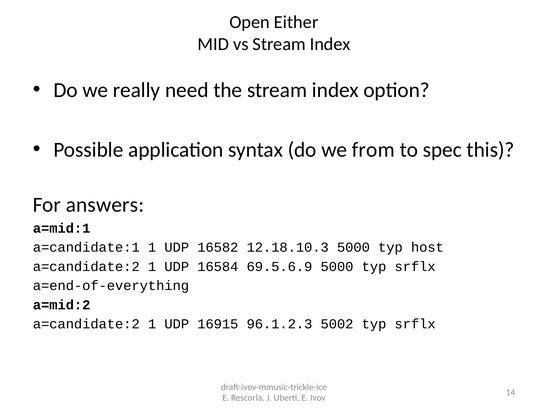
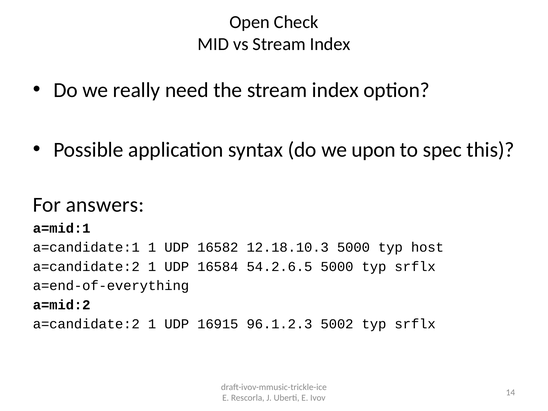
Either: Either -> Check (296, 22)
from: from -> upon (374, 150)
69.5.6.9: 69.5.6.9 -> 54.2.6.5 (279, 267)
